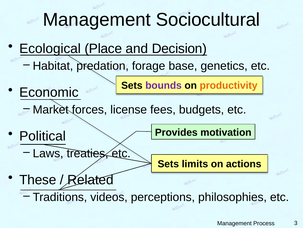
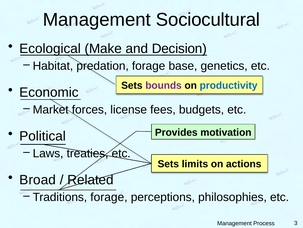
Place: Place -> Make (103, 48)
productivity colour: orange -> blue (229, 85)
These: These -> Broad (38, 179)
Traditions videos: videos -> forage (109, 197)
